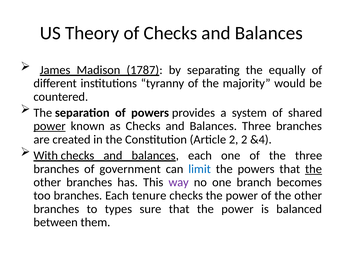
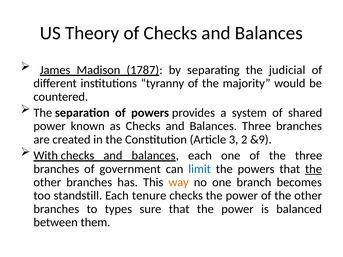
equally: equally -> judicial (287, 70)
power underline: present -> none (50, 126)
Article 2: 2 -> 3 (234, 140)
&4: &4 -> &9 (261, 140)
way colour: purple -> orange (179, 182)
too branches: branches -> standstill (78, 196)
